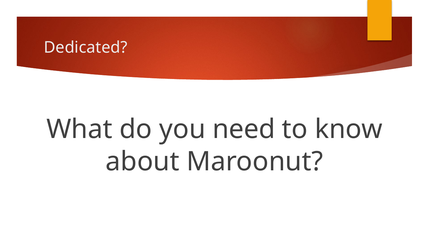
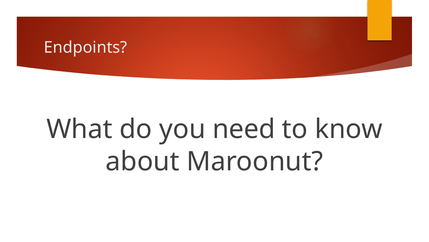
Dedicated: Dedicated -> Endpoints (86, 47)
